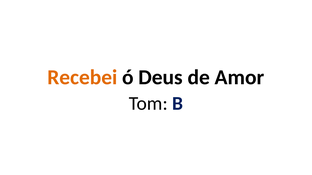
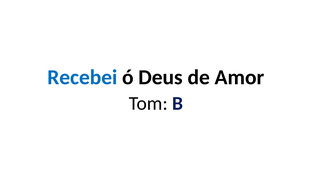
Recebei colour: orange -> blue (82, 78)
